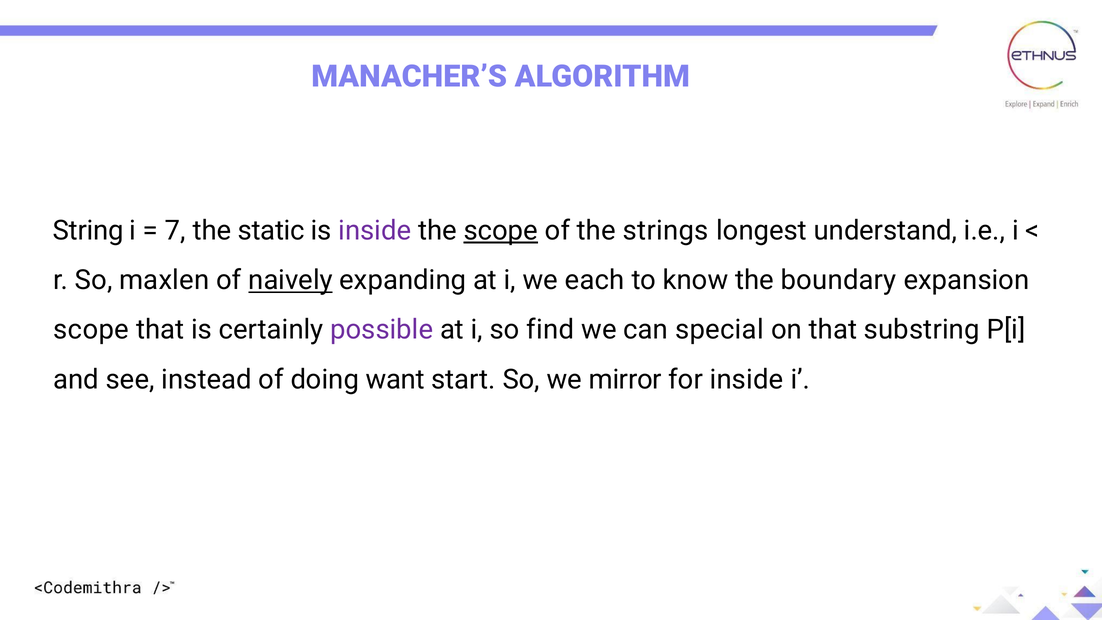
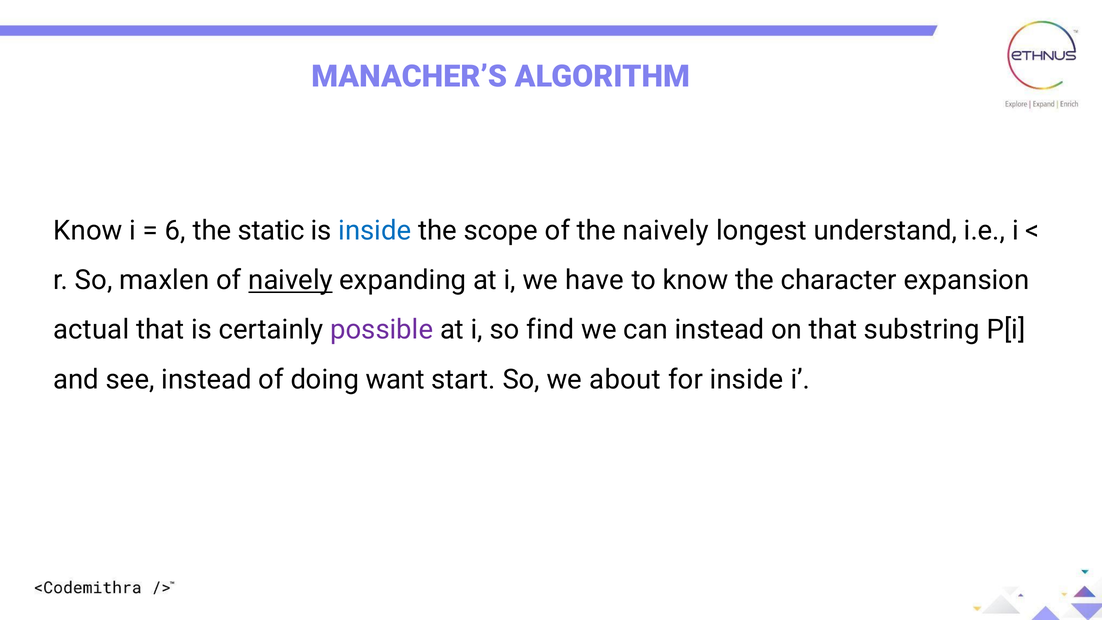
String: String -> Know (88, 231)
7: 7 -> 6 (175, 231)
inside colour: purple -> blue (375, 231)
scope underline: present -> none (501, 231)
the strings: strings -> naively (666, 231)
each: each -> have (595, 280)
boundary: boundary -> character (839, 280)
scope: scope -> actual (91, 330)
can special: special -> instead (720, 330)
mirror: mirror -> about (625, 379)
